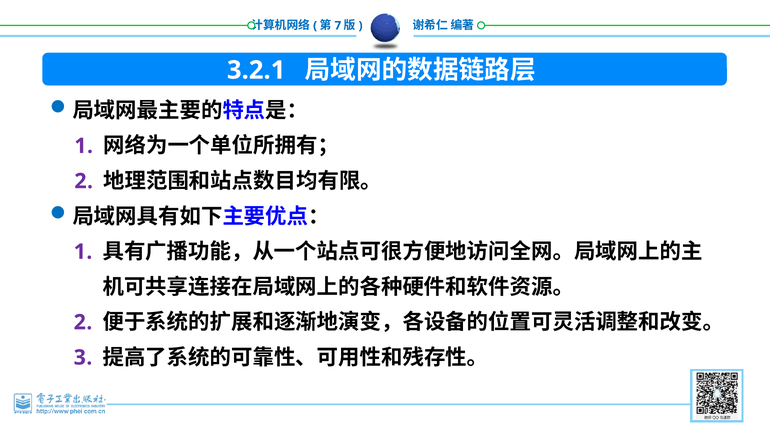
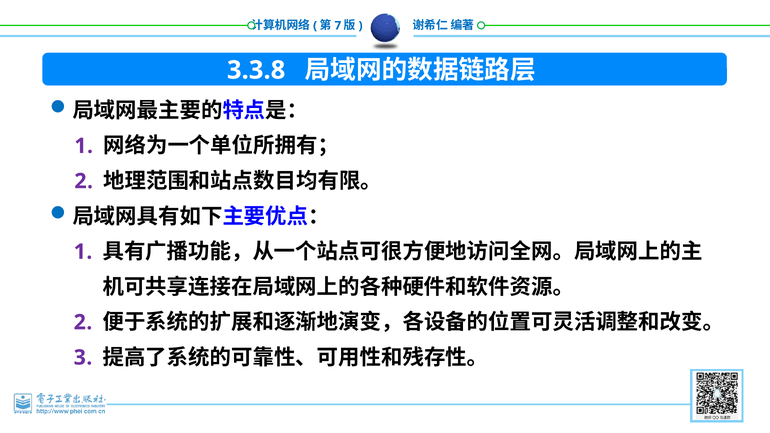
3.2.1: 3.2.1 -> 3.3.8 (256, 70)
